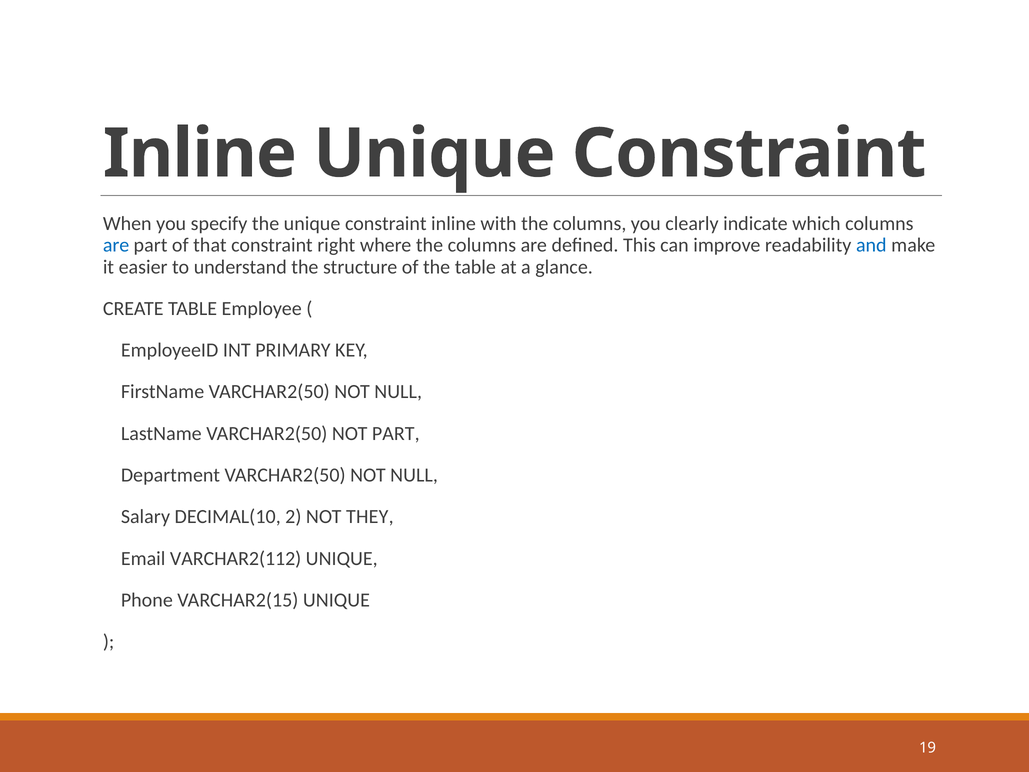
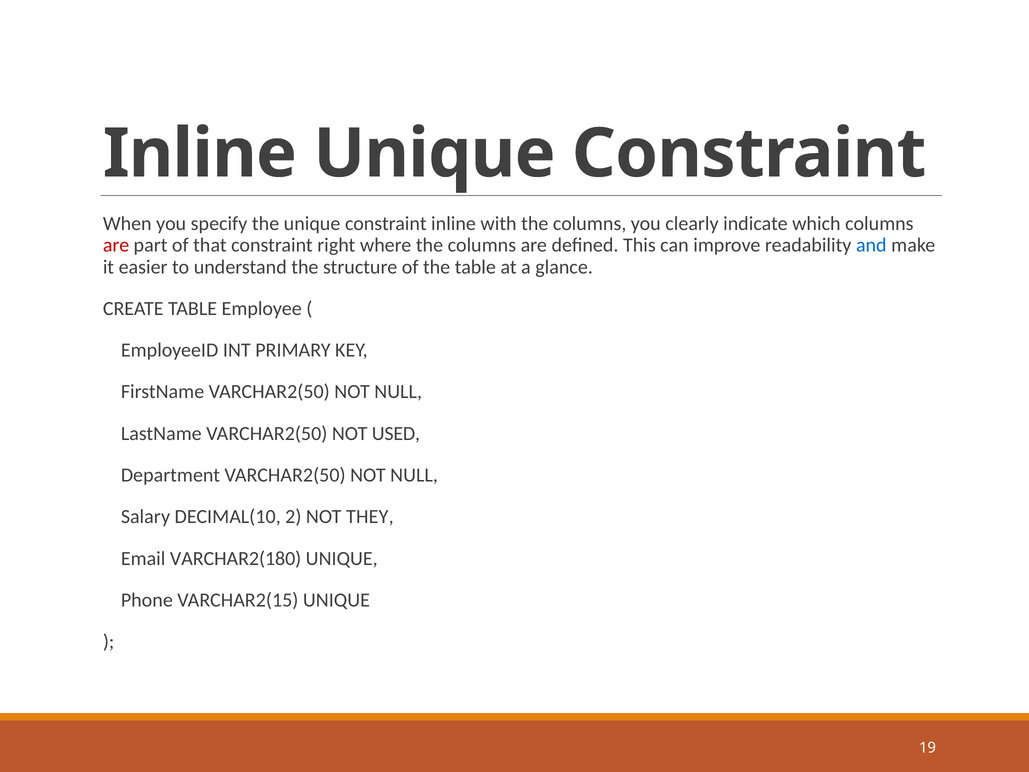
are colour: blue -> red (116, 245)
NOT PART: PART -> USED (396, 433)
VARCHAR2(112: VARCHAR2(112 -> VARCHAR2(180 (236, 558)
